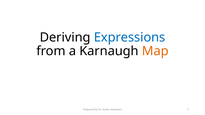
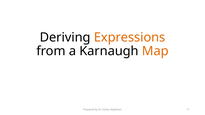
Expressions colour: blue -> orange (130, 37)
